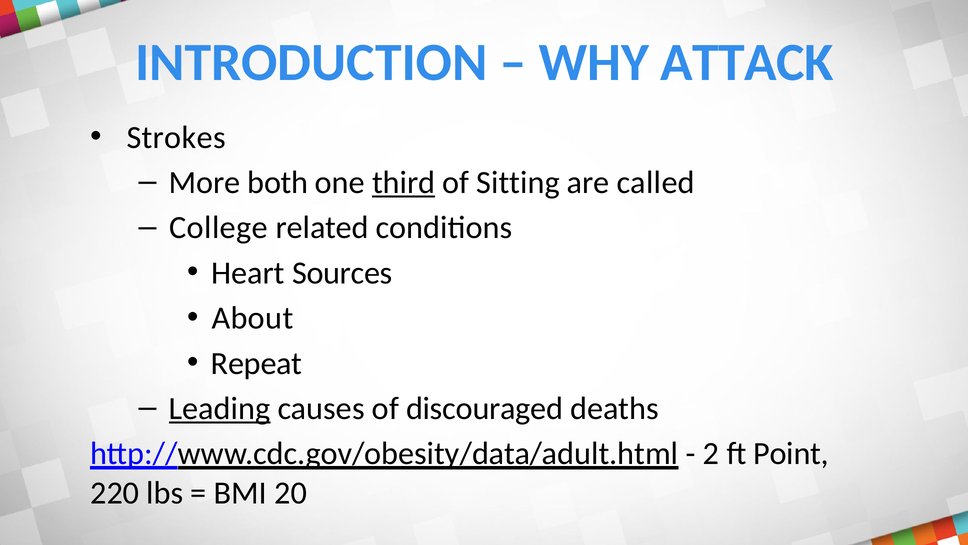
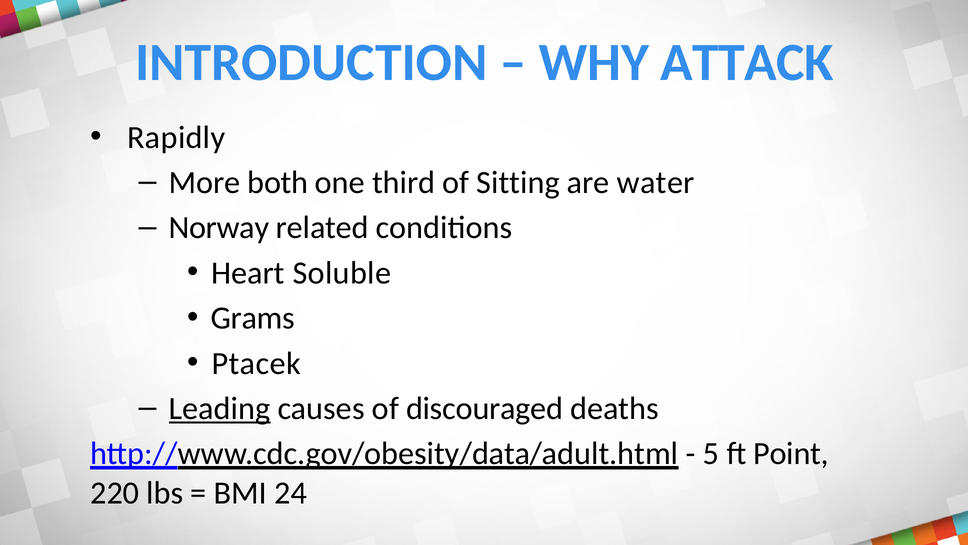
Strokes: Strokes -> Rapidly (176, 137)
third underline: present -> none (404, 182)
called: called -> water (656, 182)
College: College -> Norway (219, 228)
Sources: Sources -> Soluble (342, 273)
About: About -> Grams (253, 318)
Repeat: Repeat -> Ptacek (256, 363)
2: 2 -> 5 (711, 453)
20: 20 -> 24 (291, 493)
